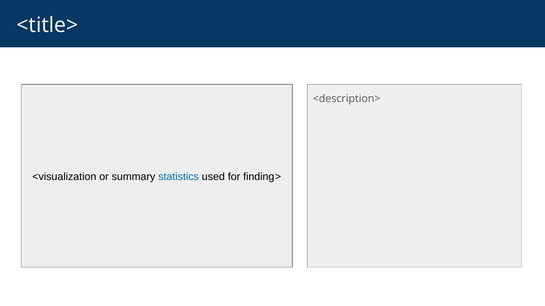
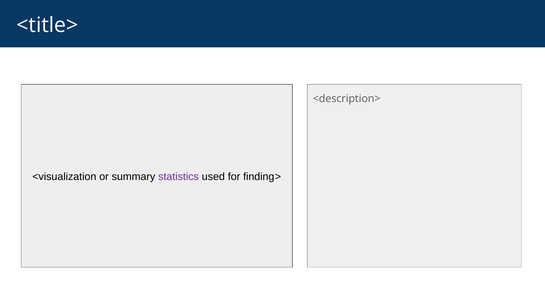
statistics colour: blue -> purple (179, 177)
